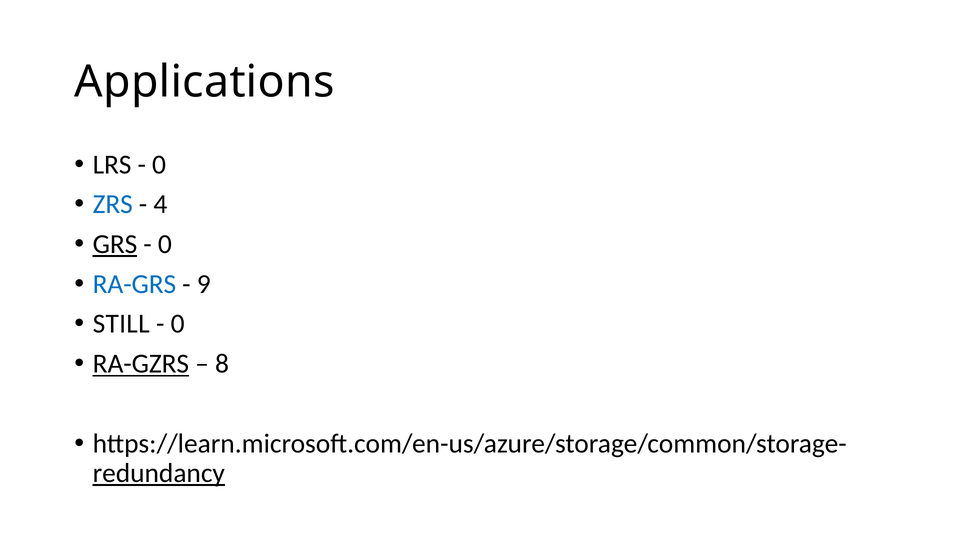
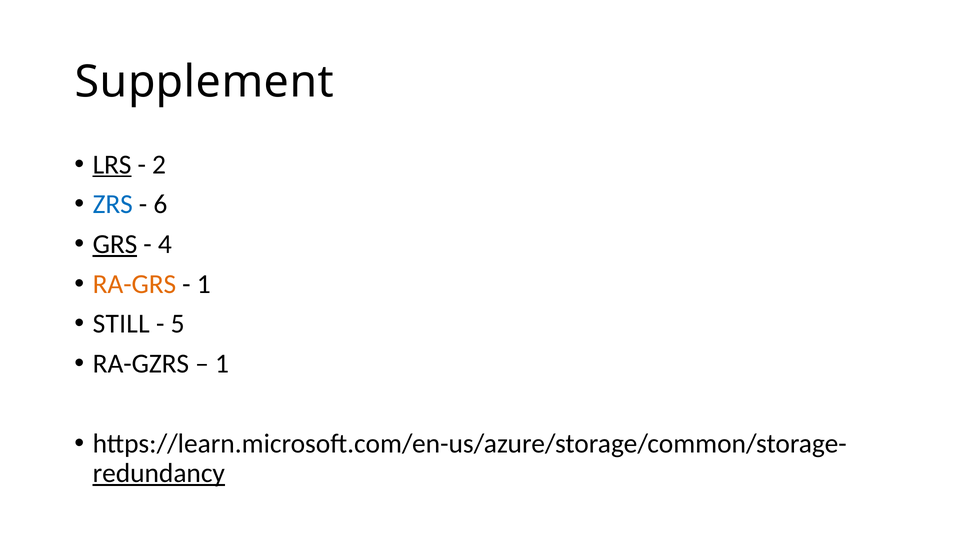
Applications: Applications -> Supplement (204, 82)
LRS underline: none -> present (112, 164)
0: 0 -> 2 (159, 164)
4: 4 -> 6 (160, 204)
0: 0 -> 4 (165, 244)
RA-GRS colour: blue -> orange (134, 284)
9: 9 -> 1 (204, 284)
0: 0 -> 5 (178, 324)
RA-GZRS underline: present -> none (141, 364)
8: 8 -> 1 (222, 364)
